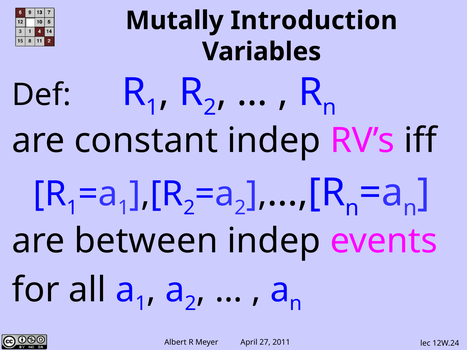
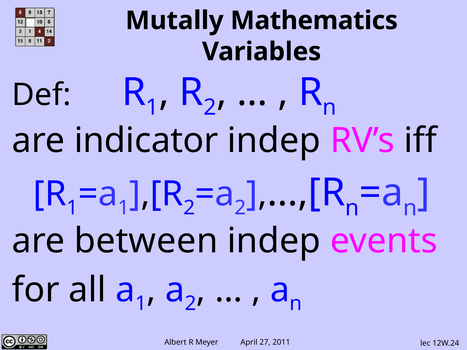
Introduction: Introduction -> Mathematics (314, 21)
constant: constant -> indicator (146, 141)
